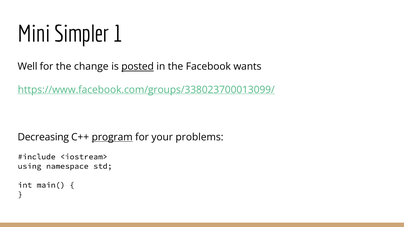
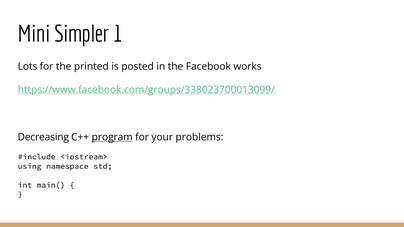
Well: Well -> Lots (28, 67)
change: change -> printed (91, 67)
posted underline: present -> none (138, 67)
wants: wants -> works (247, 67)
